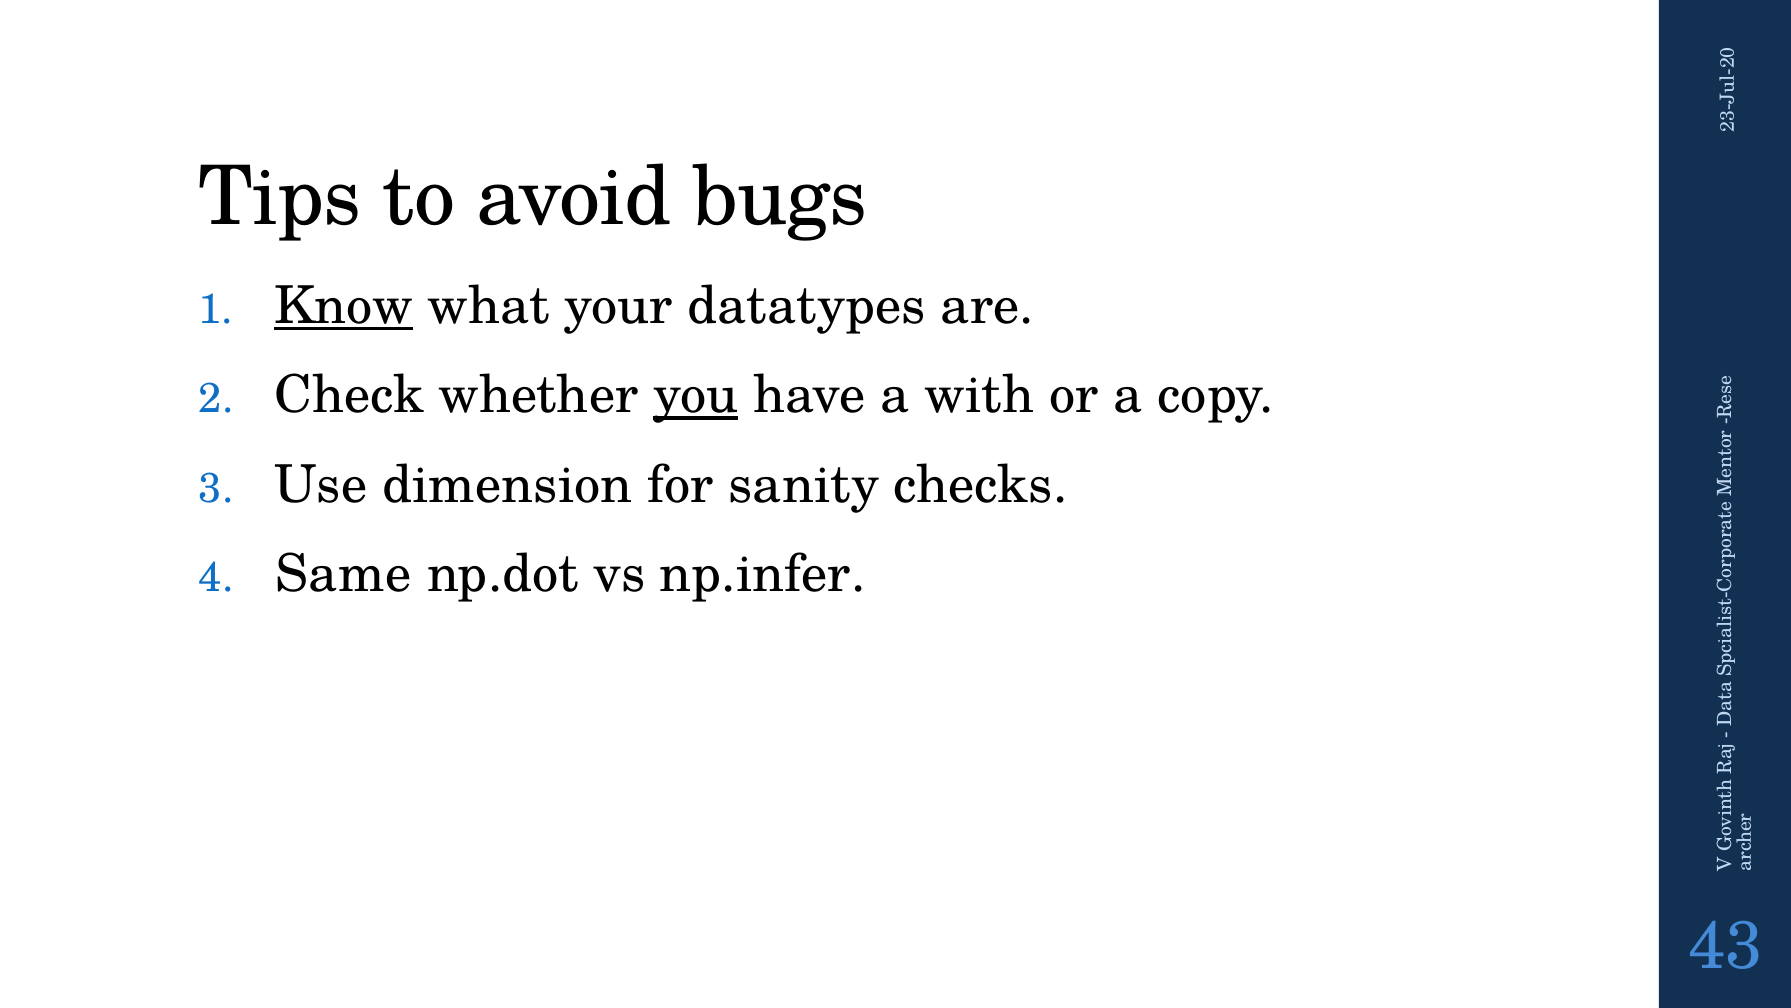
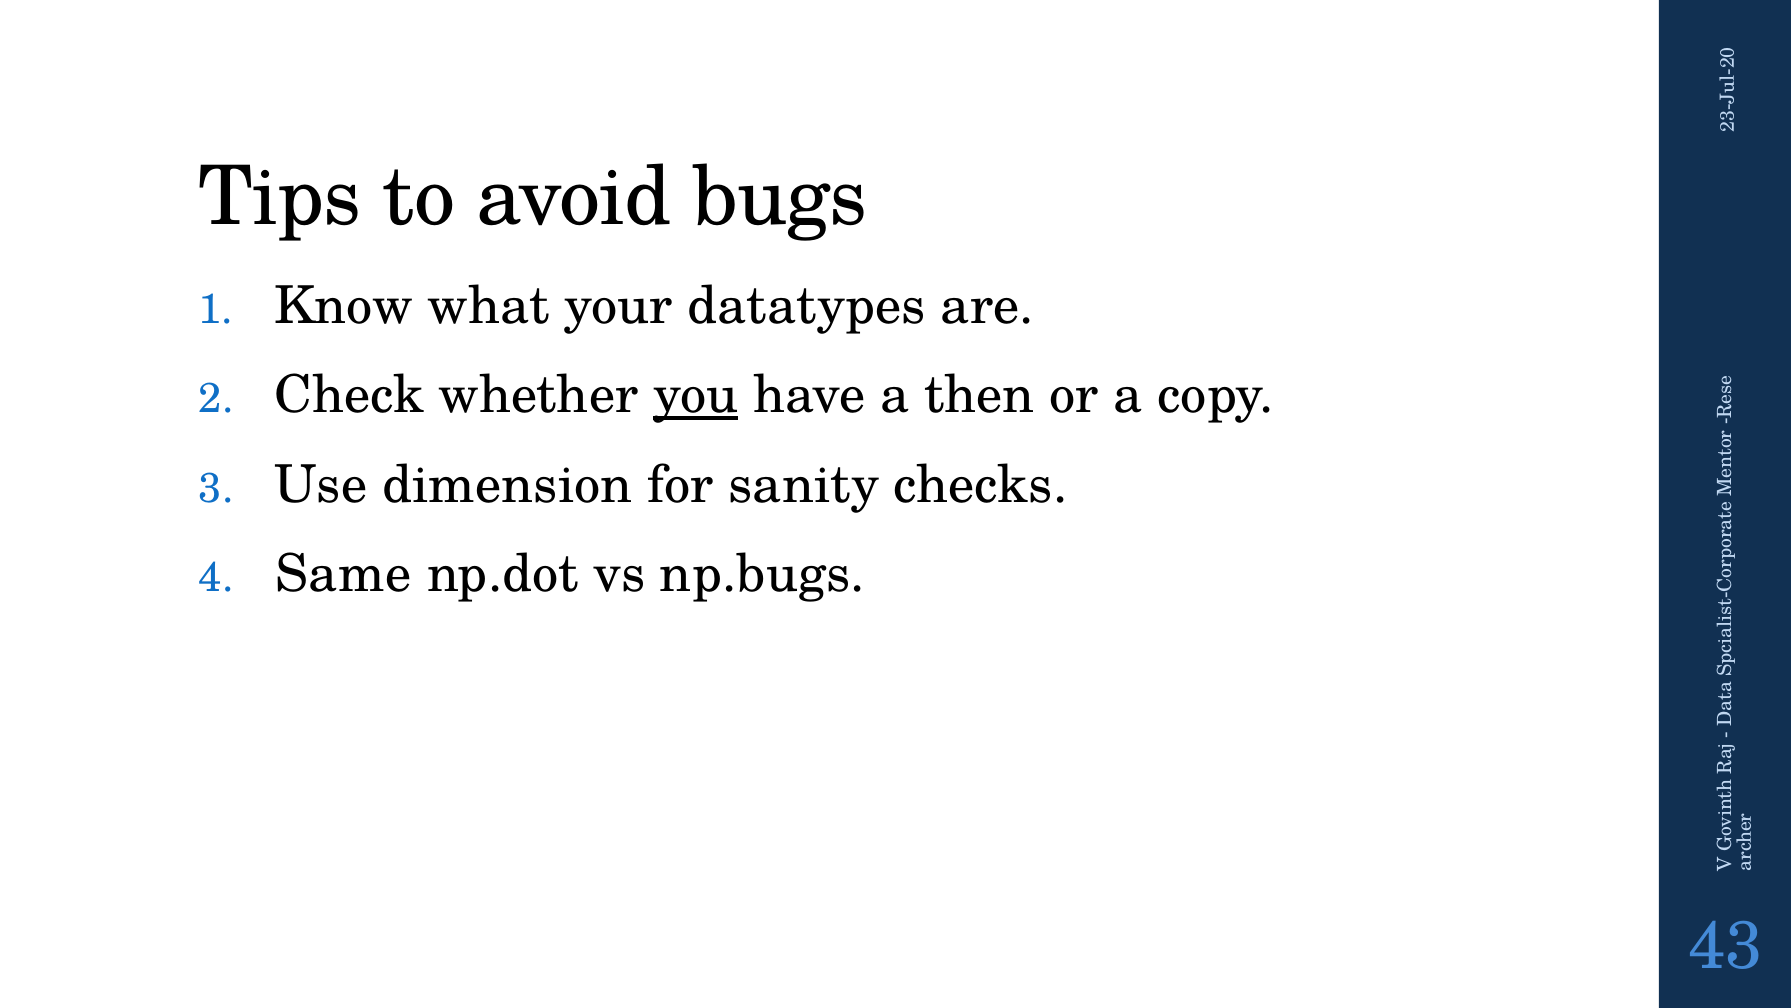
Know underline: present -> none (344, 306)
with: with -> then (979, 395)
np.infer: np.infer -> np.bugs (763, 574)
